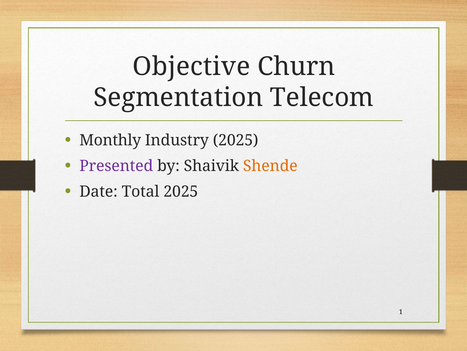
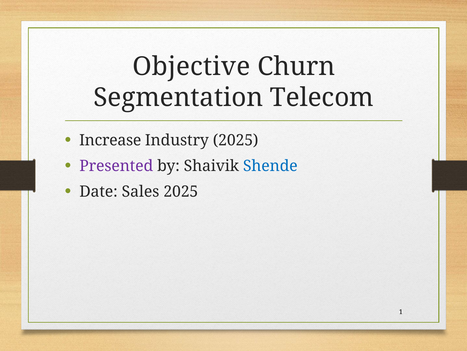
Monthly: Monthly -> Increase (110, 140)
Shende colour: orange -> blue (270, 166)
Total: Total -> Sales (141, 191)
